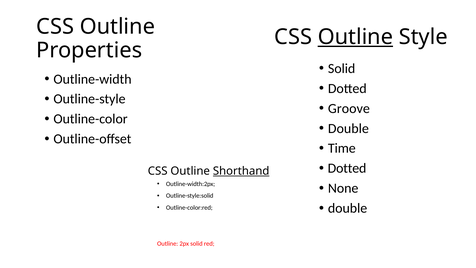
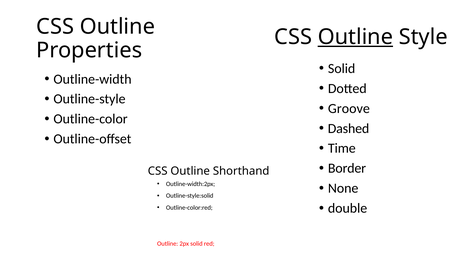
Double: Double -> Dashed (349, 128)
Dotted: Dotted -> Border (347, 168)
Shorthand underline: present -> none (241, 171)
